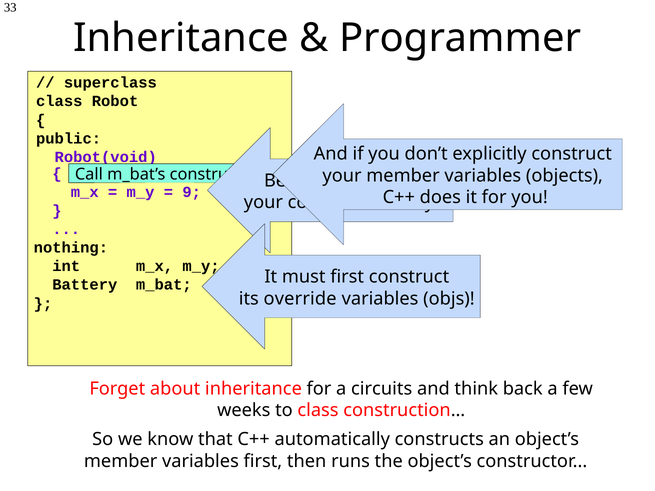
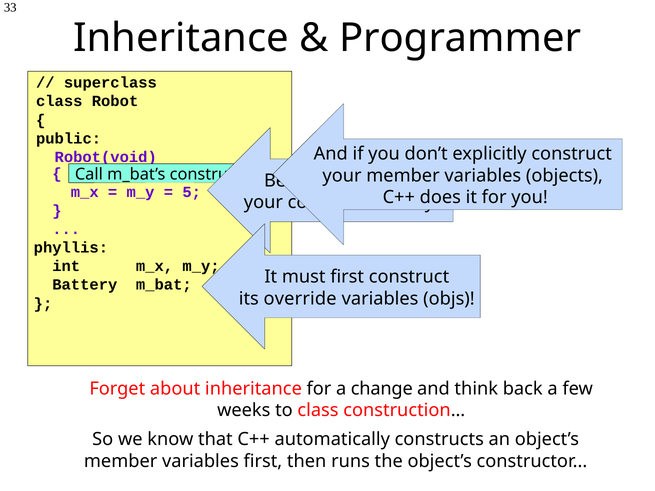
9: 9 -> 5 (192, 192)
nothing: nothing -> phyllis (71, 248)
circuits: circuits -> change (382, 389)
